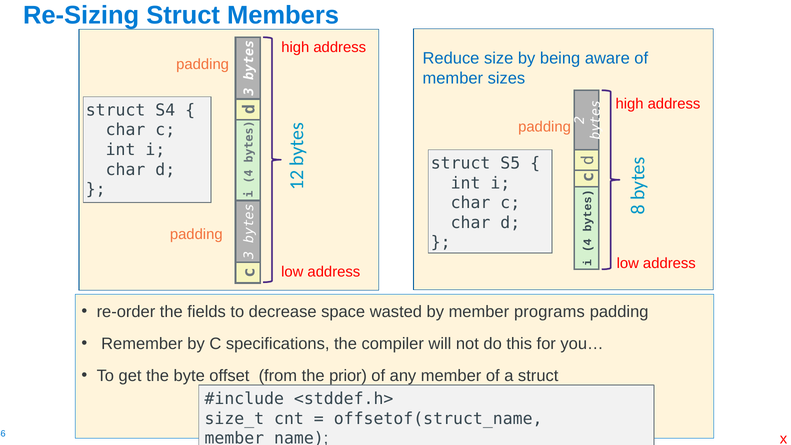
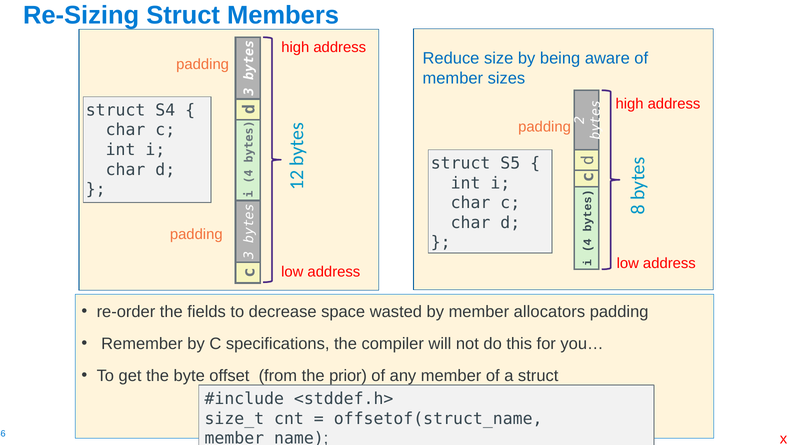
programs: programs -> allocators (549, 312)
